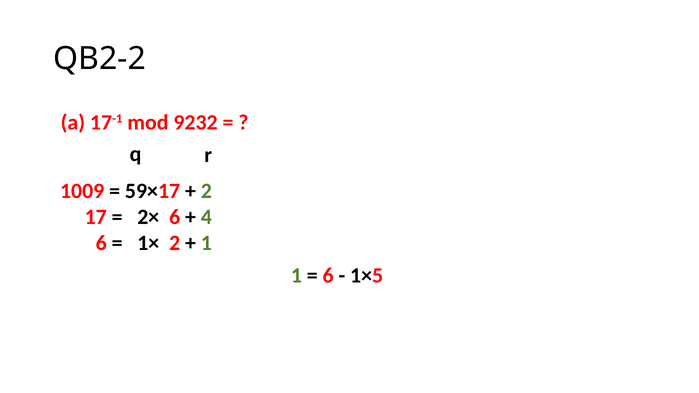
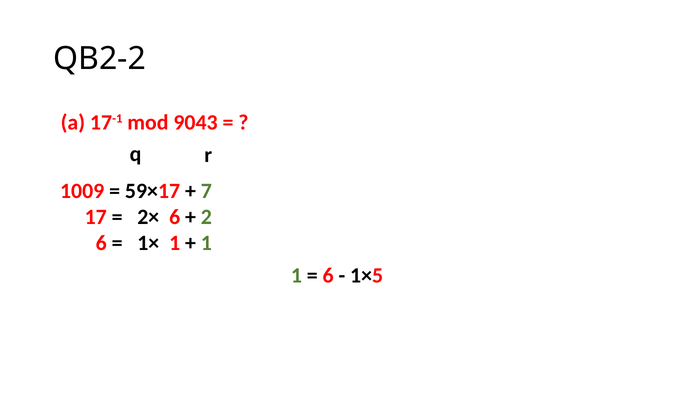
9232: 9232 -> 9043 (196, 122)
2: 2 -> 7 (206, 191)
4: 4 -> 2 (206, 217)
1× 2: 2 -> 1 (175, 243)
